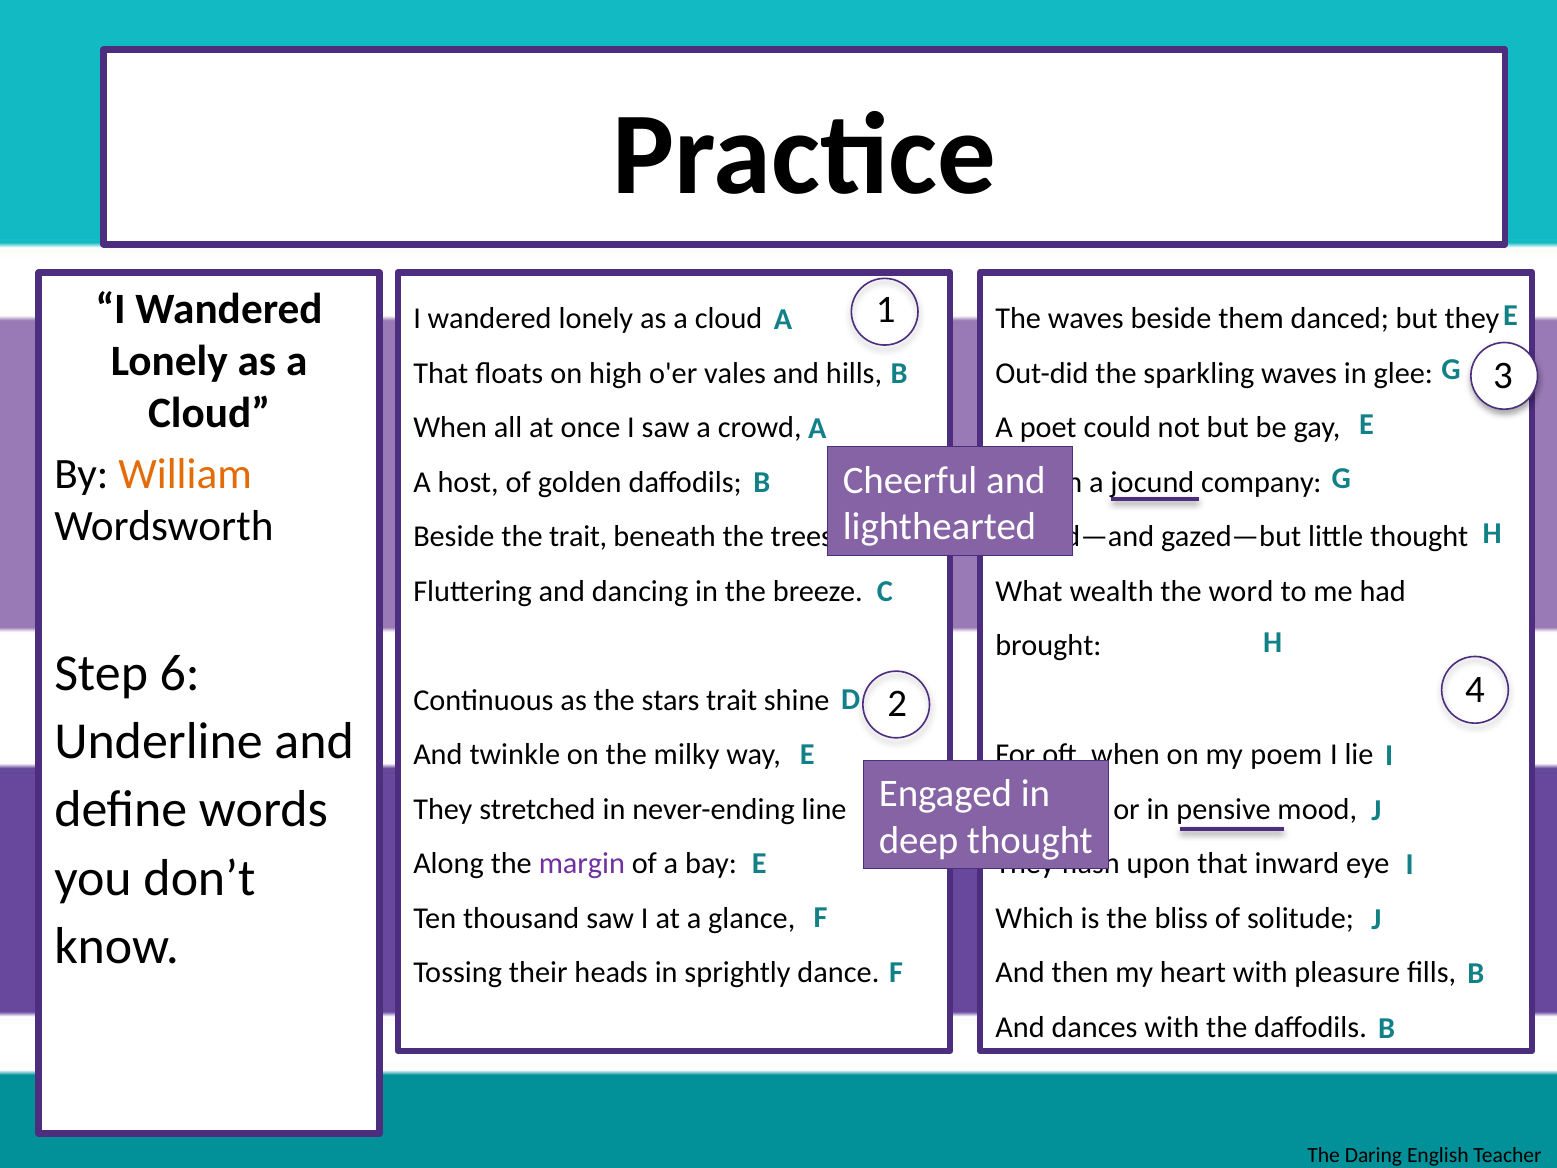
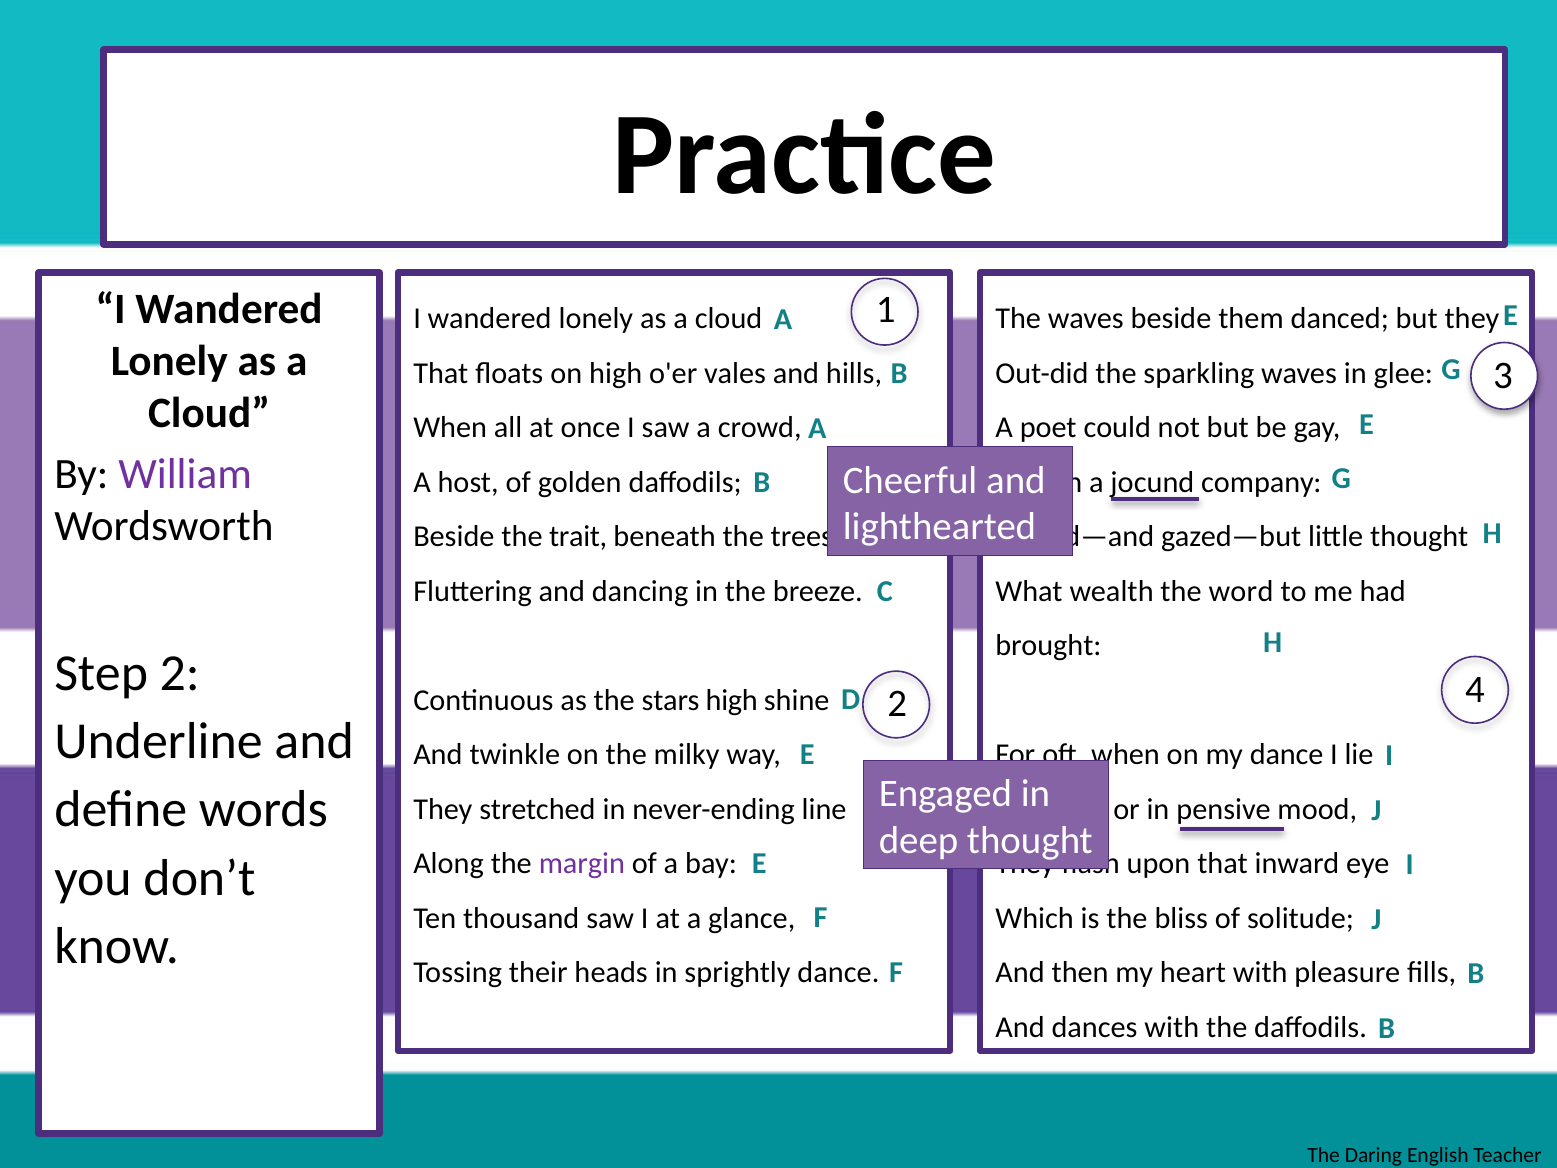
William colour: orange -> purple (185, 474)
Step 6: 6 -> 2 (180, 673)
stars trait: trait -> high (732, 700)
my poem: poem -> dance (1287, 754)
